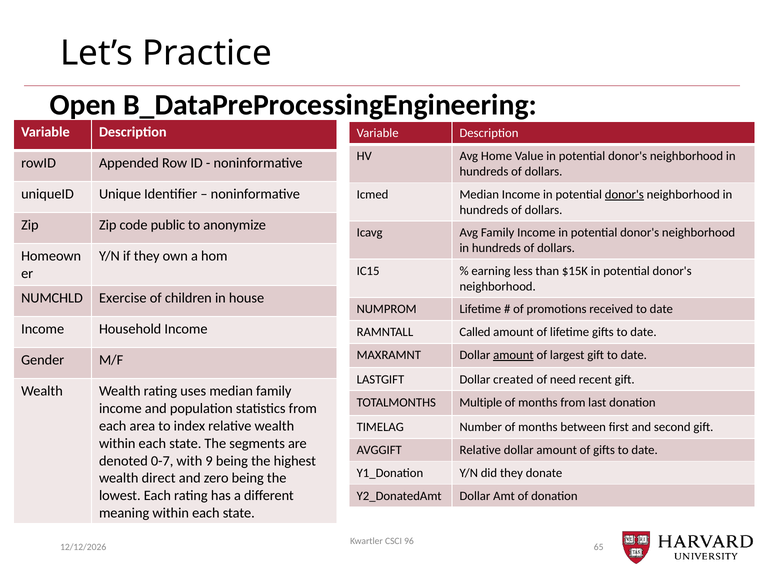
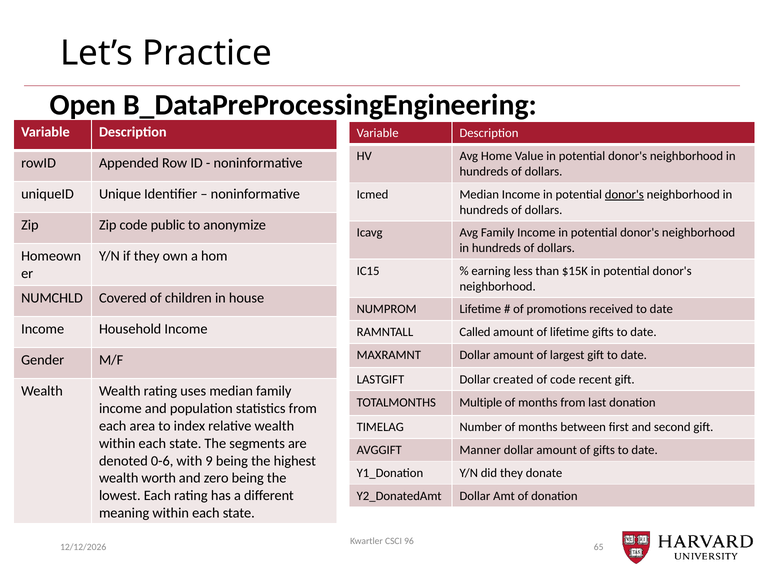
Exercise: Exercise -> Covered (123, 298)
amount underline: present -> none (513, 355)
of need: need -> code (563, 379)
AVGGIFT Relative: Relative -> Manner (480, 450)
0-7: 0-7 -> 0-6 (162, 461)
direct: direct -> worth (159, 478)
